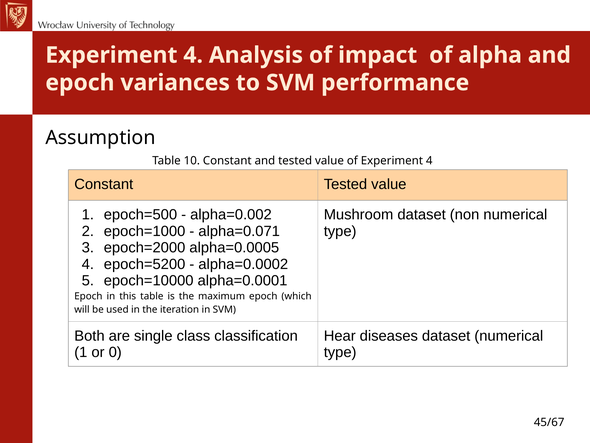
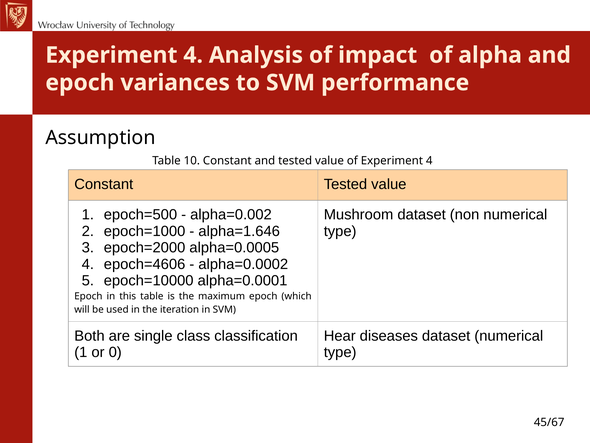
alpha=0.071: alpha=0.071 -> alpha=1.646 (239, 231)
epoch=5200: epoch=5200 -> epoch=4606 (145, 264)
